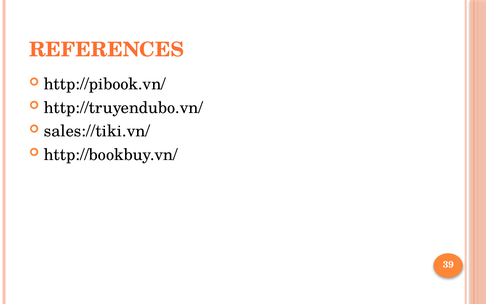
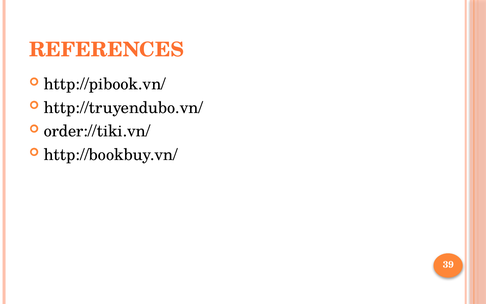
sales://tiki.vn/: sales://tiki.vn/ -> order://tiki.vn/ (97, 131)
